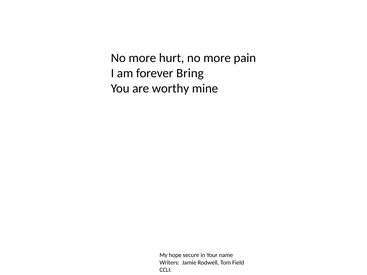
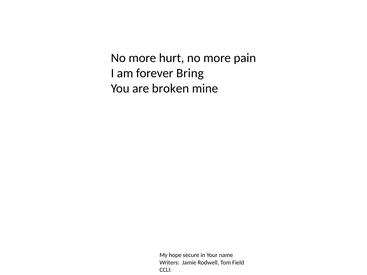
worthy: worthy -> broken (170, 89)
